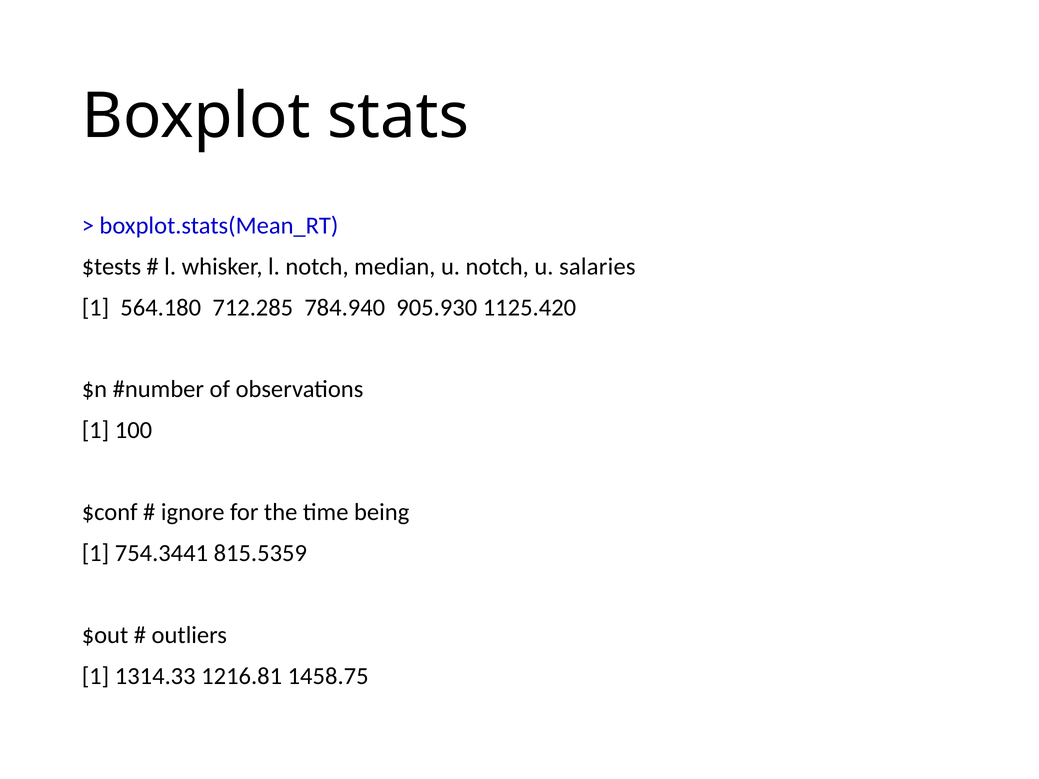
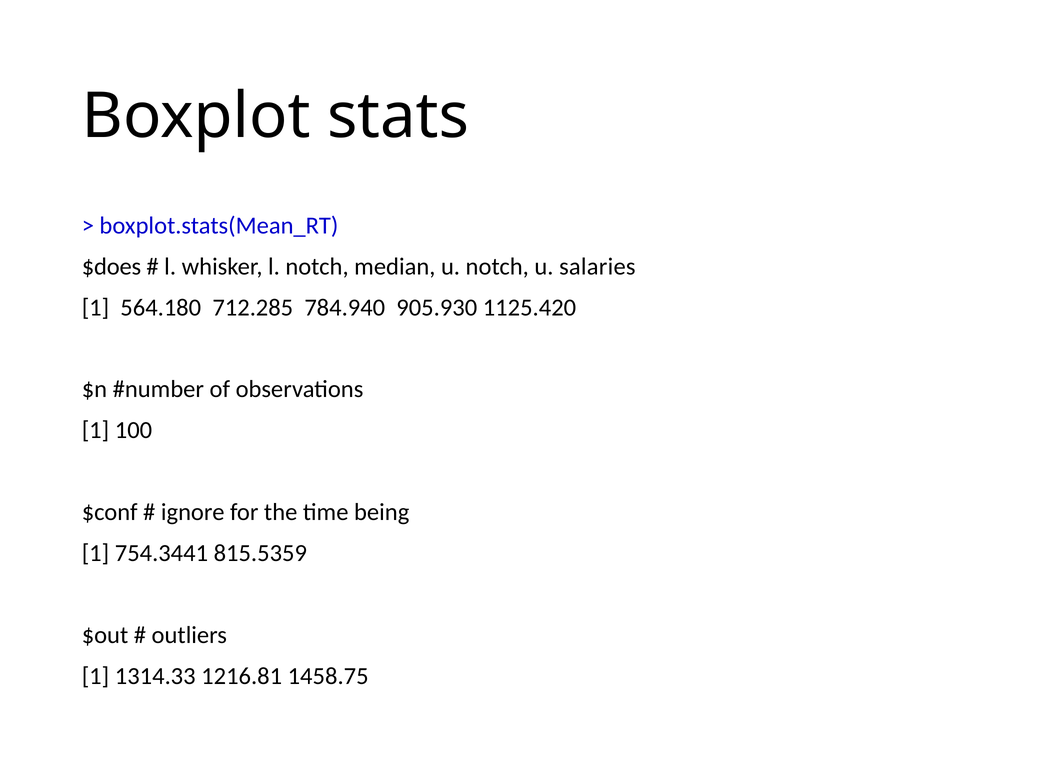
$tests: $tests -> $does (111, 267)
